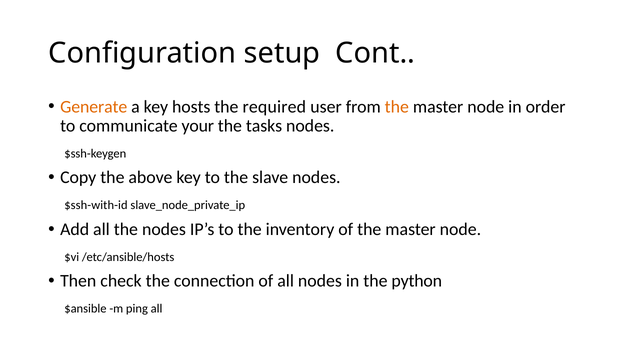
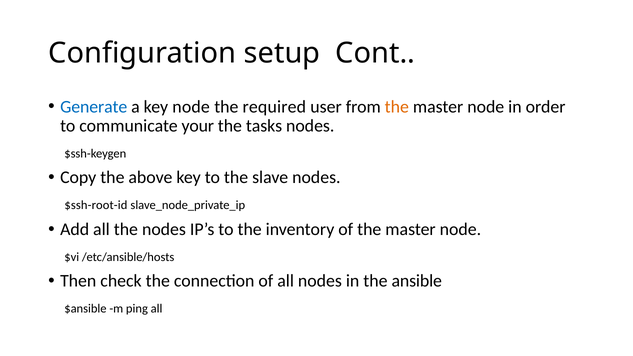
Generate colour: orange -> blue (94, 107)
key hosts: hosts -> node (191, 107)
$ssh-with-id: $ssh-with-id -> $ssh-root-id (96, 205)
python: python -> ansible (417, 281)
